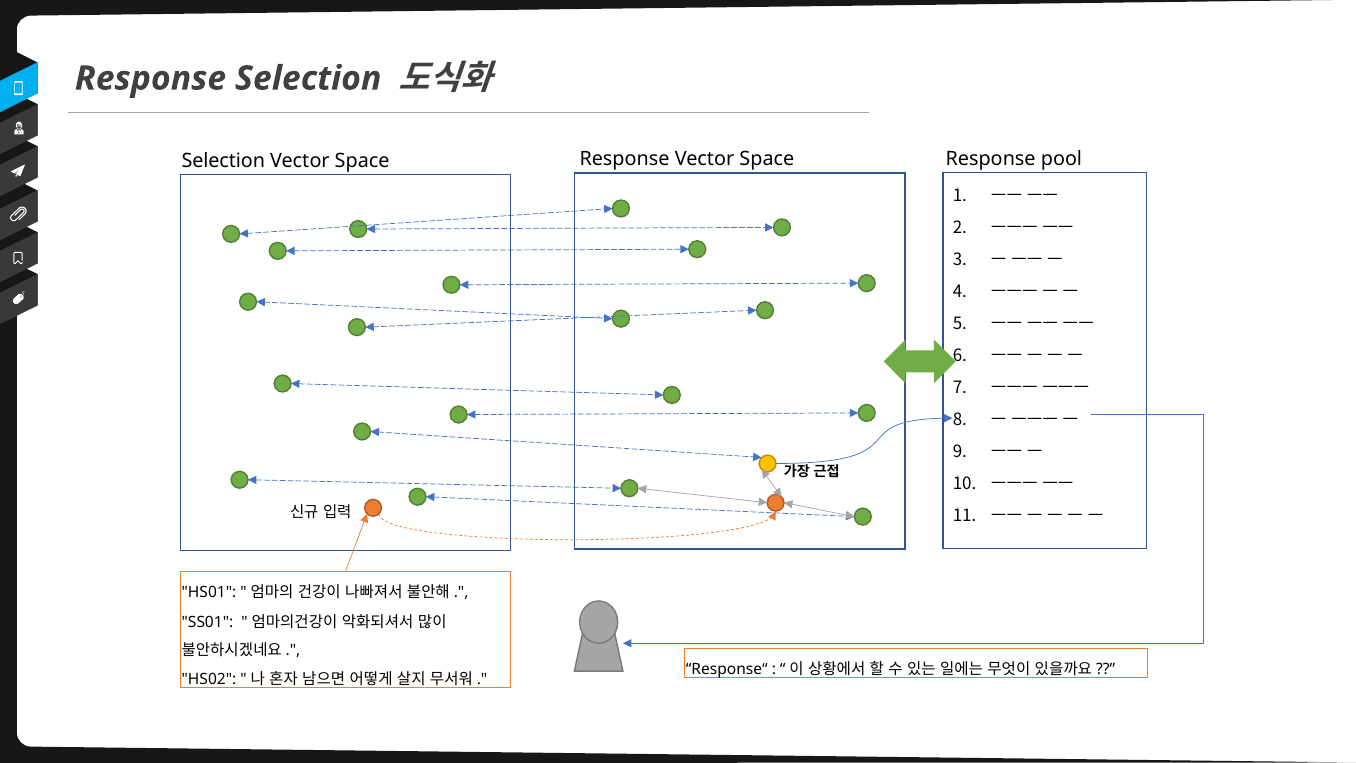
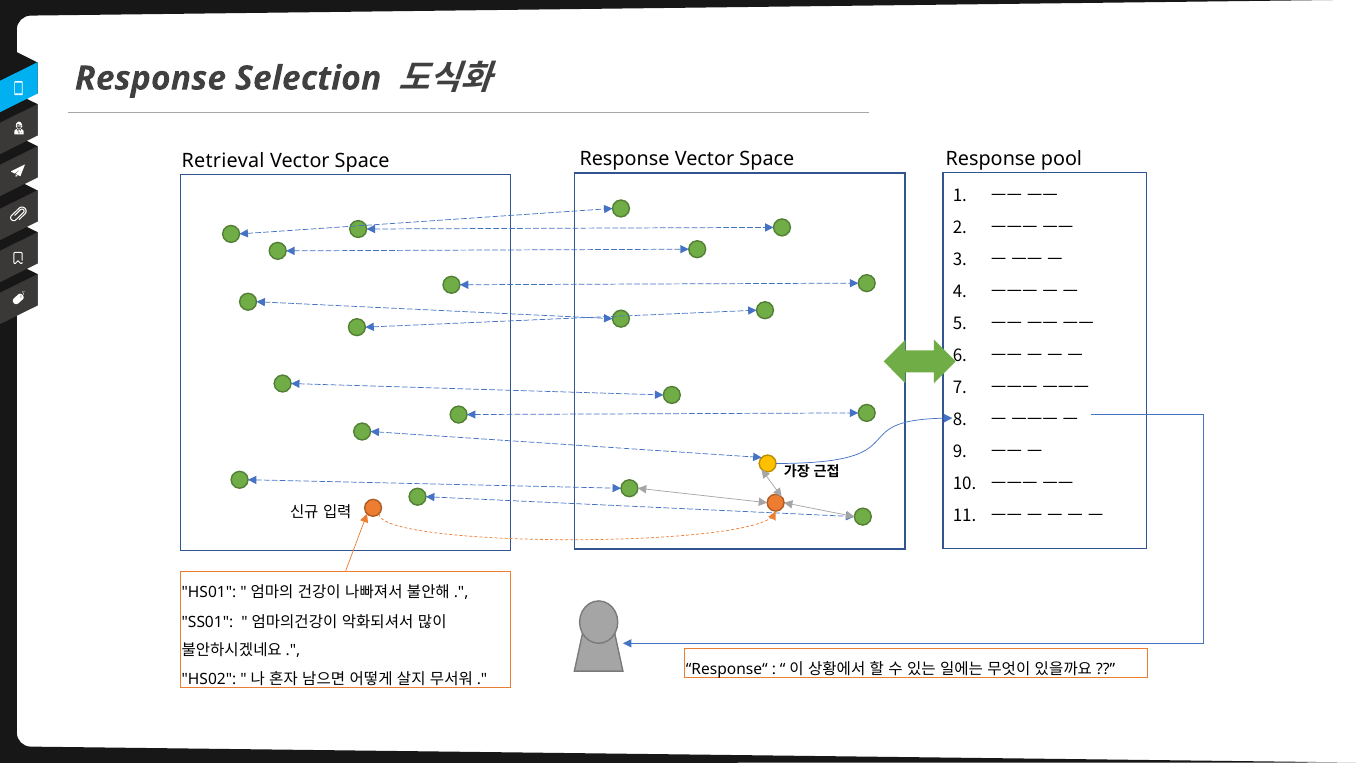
Selection: Selection -> Retrieval (223, 161)
